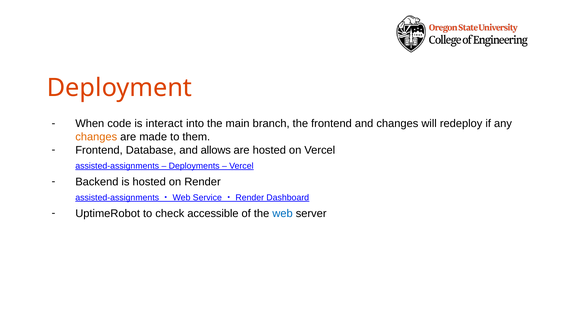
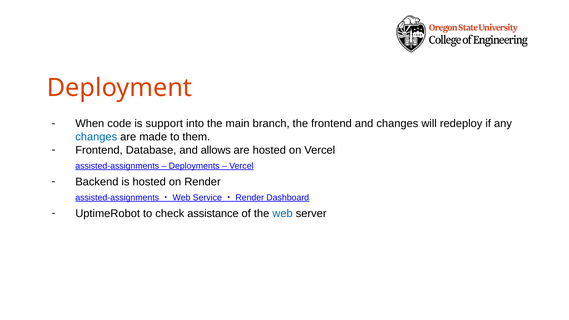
interact: interact -> support (164, 124)
changes colour: orange -> blue (96, 137)
accessible: accessible -> assistance (213, 214)
